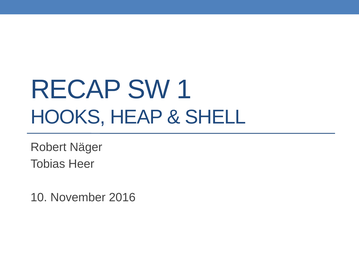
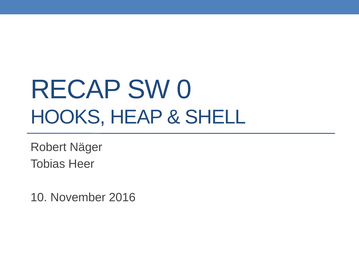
1: 1 -> 0 (184, 90)
